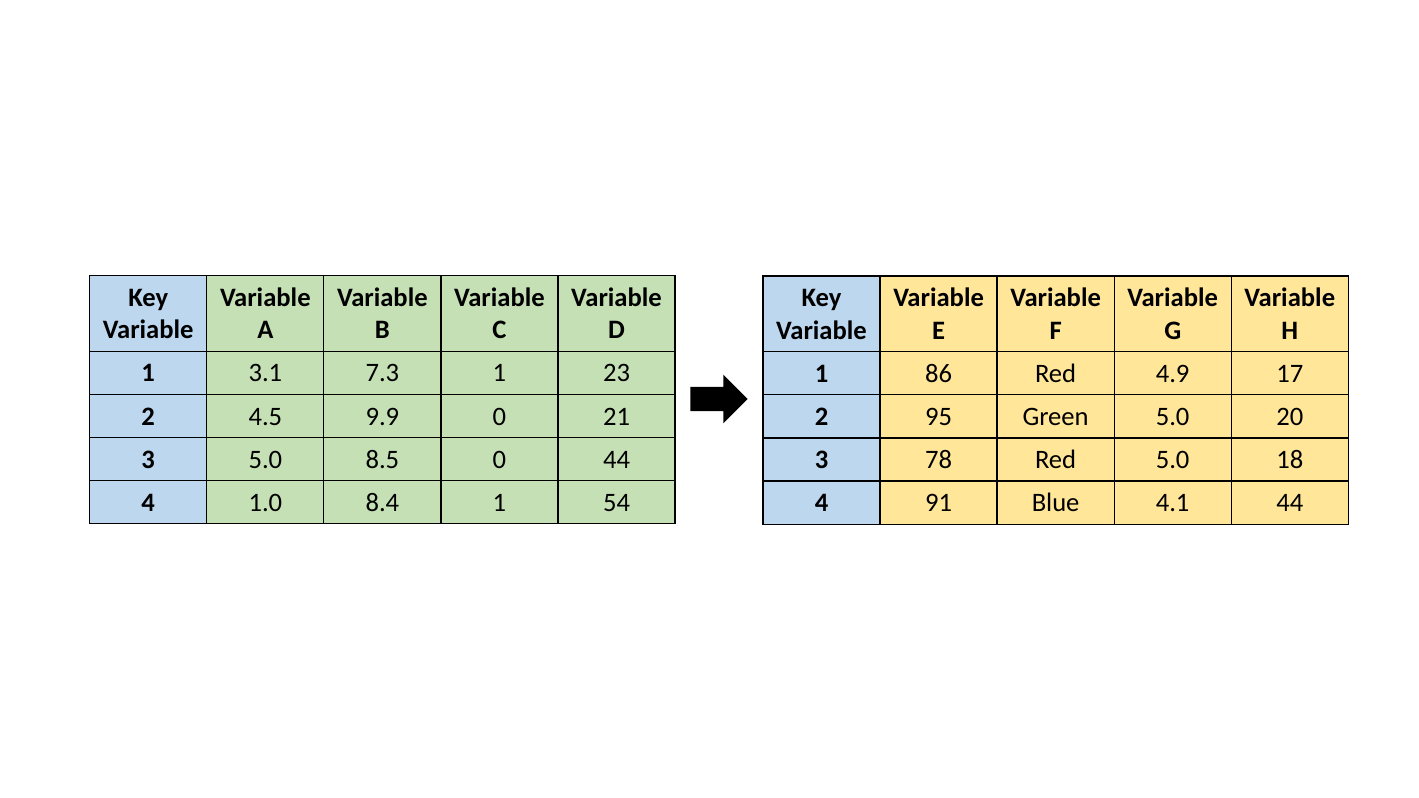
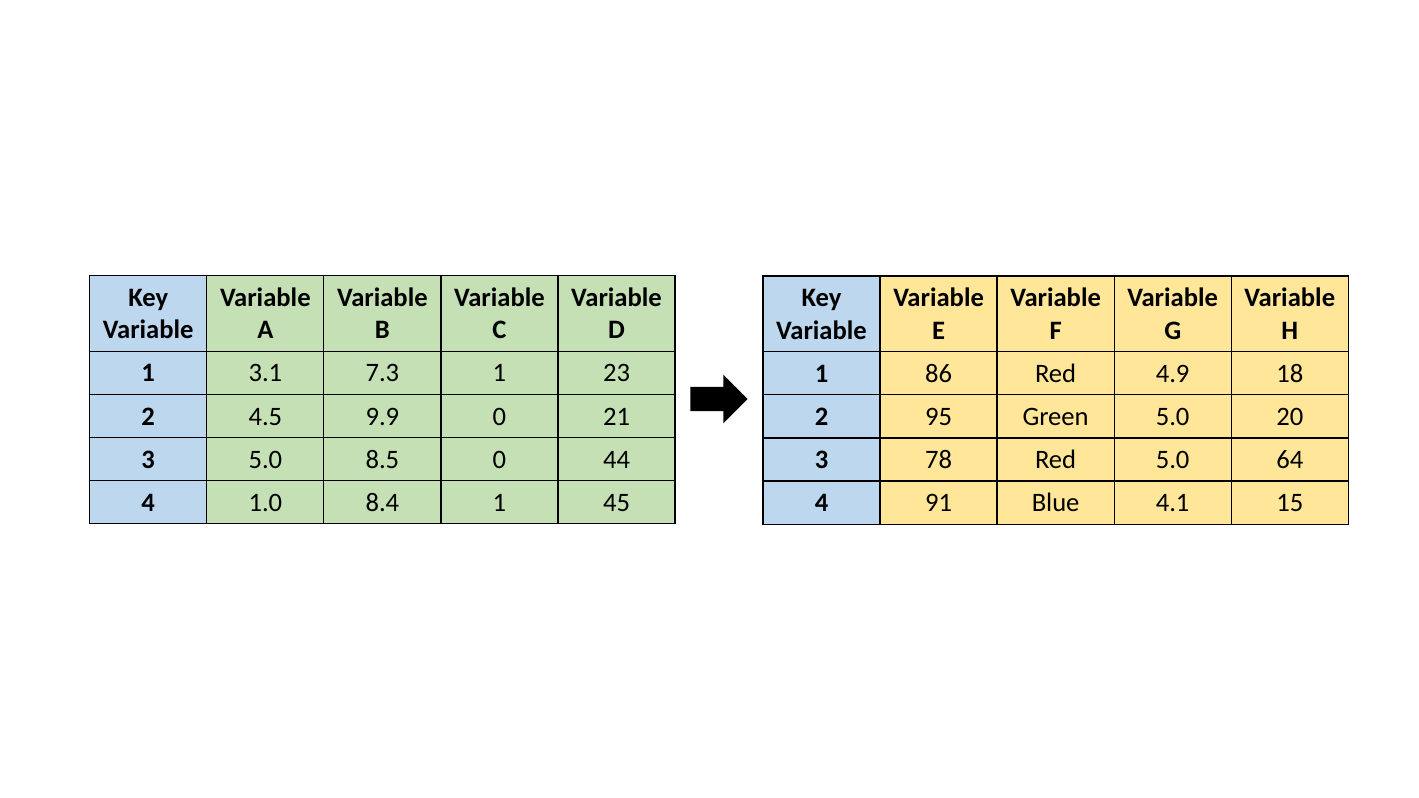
17: 17 -> 18 (1290, 374)
18: 18 -> 64 (1290, 460)
54: 54 -> 45 (617, 503)
4.1 44: 44 -> 15 (1290, 503)
